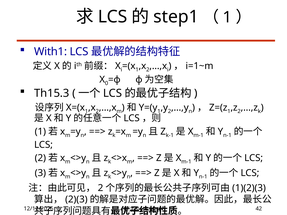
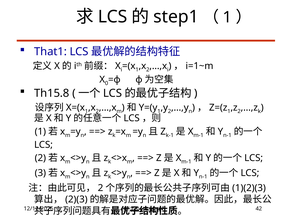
With1: With1 -> That1 (50, 52)
Th15.3: Th15.3 -> Th15.8 (52, 93)
